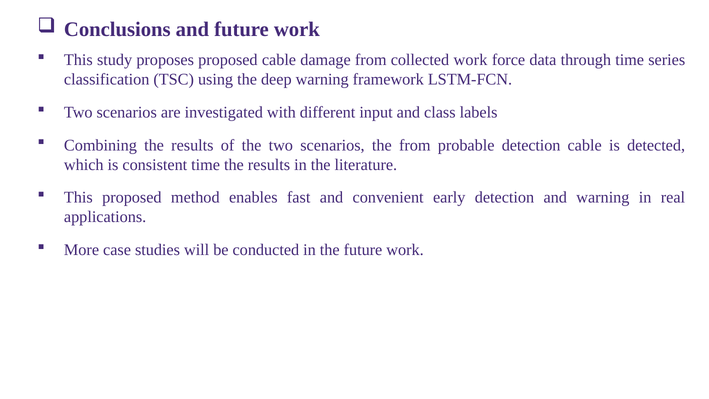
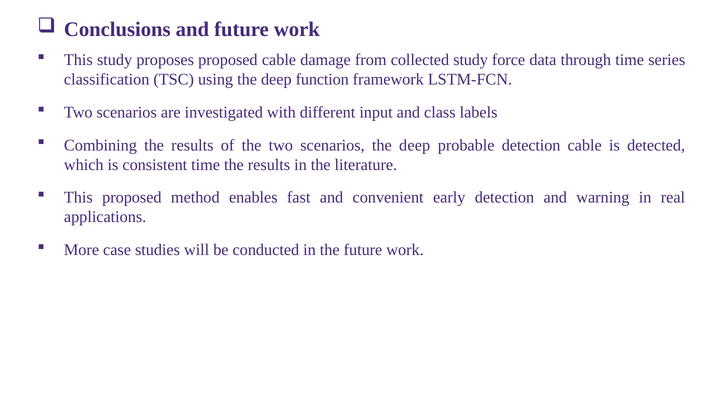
collected work: work -> study (471, 60)
deep warning: warning -> function (322, 80)
scenarios the from: from -> deep (415, 145)
